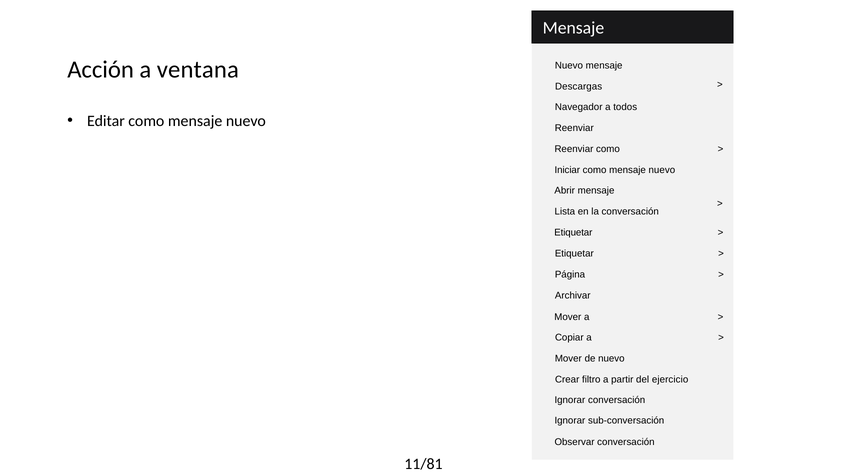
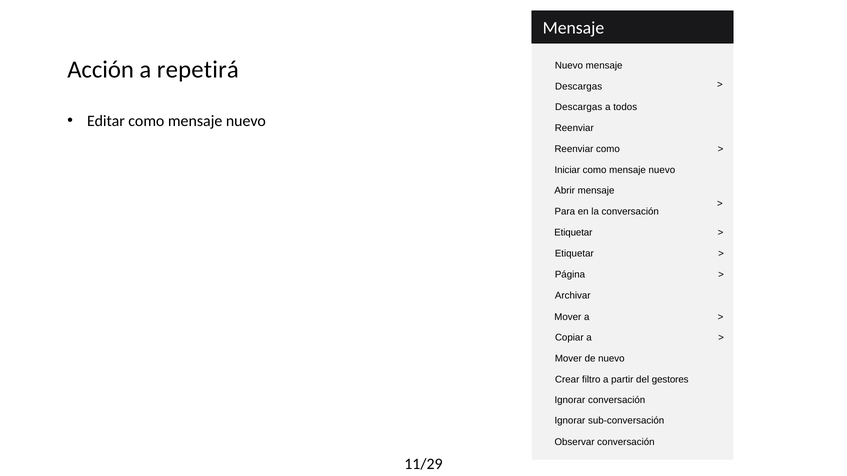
ventana: ventana -> repetirá (198, 69)
Navegador: Navegador -> Descargas (579, 107)
Lista: Lista -> Para (565, 212)
ejercicio: ejercicio -> gestores (670, 380)
11/81: 11/81 -> 11/29 (423, 465)
